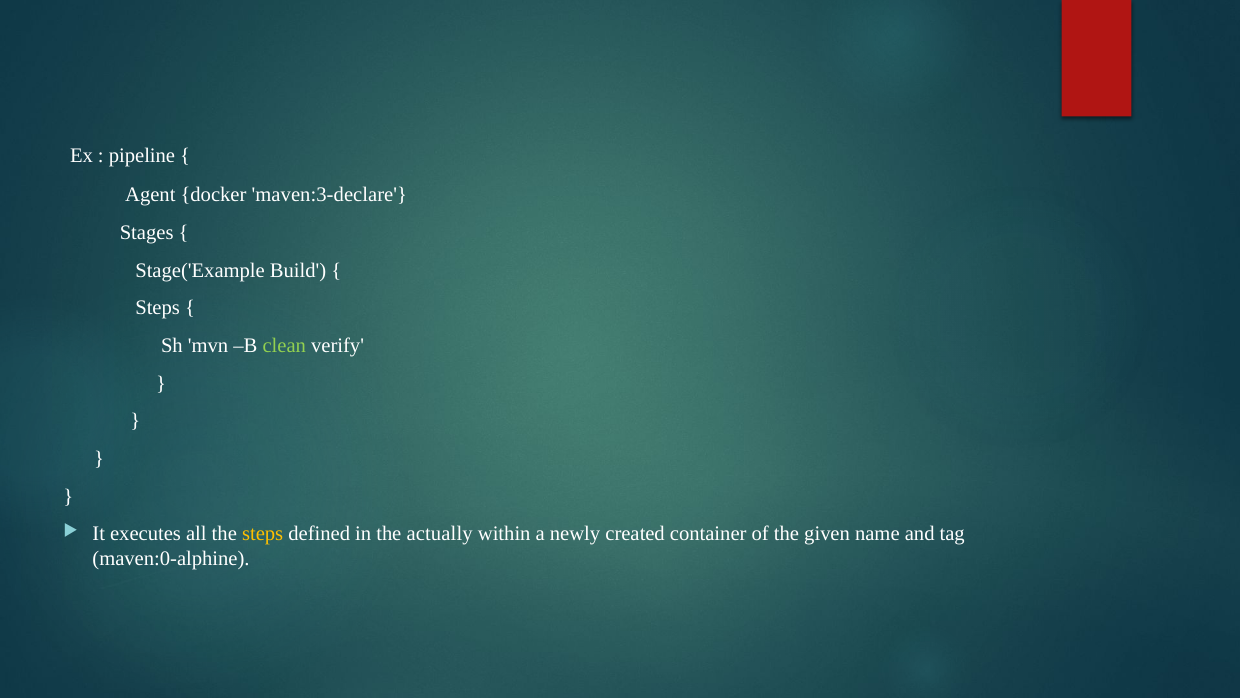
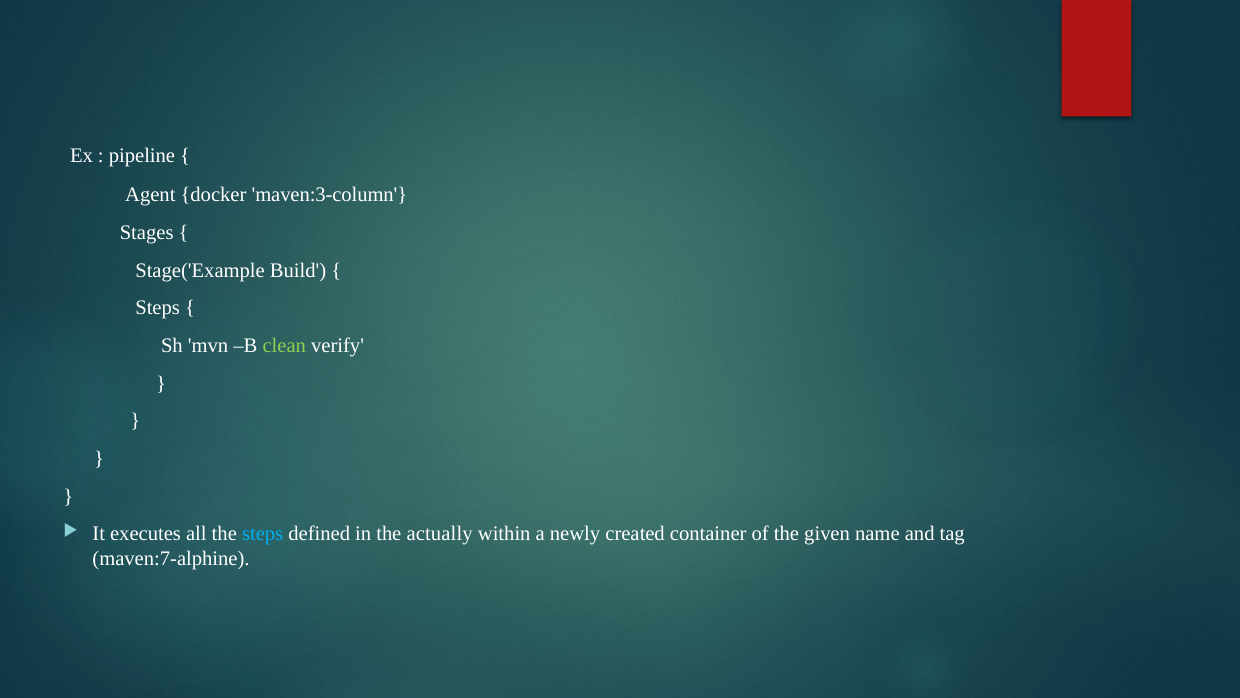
maven:3-declare: maven:3-declare -> maven:3-column (329, 195)
steps colour: yellow -> light blue (263, 534)
maven:0-alphine: maven:0-alphine -> maven:7-alphine (171, 558)
